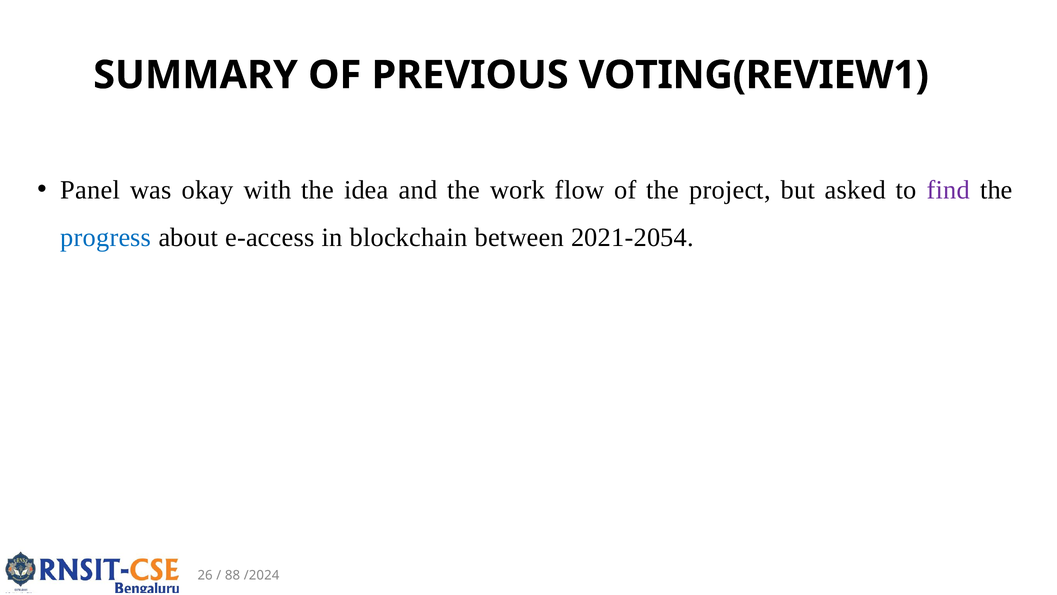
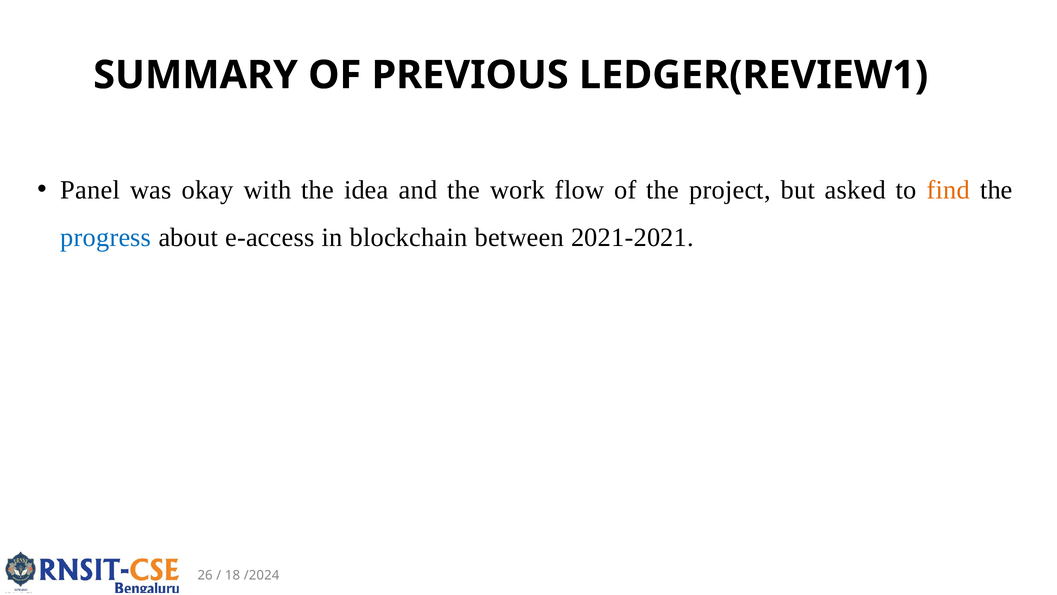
VOTING(REVIEW1: VOTING(REVIEW1 -> LEDGER(REVIEW1 (754, 75)
find colour: purple -> orange (948, 190)
2021-2054: 2021-2054 -> 2021-2021 (632, 237)
88: 88 -> 18 (233, 575)
